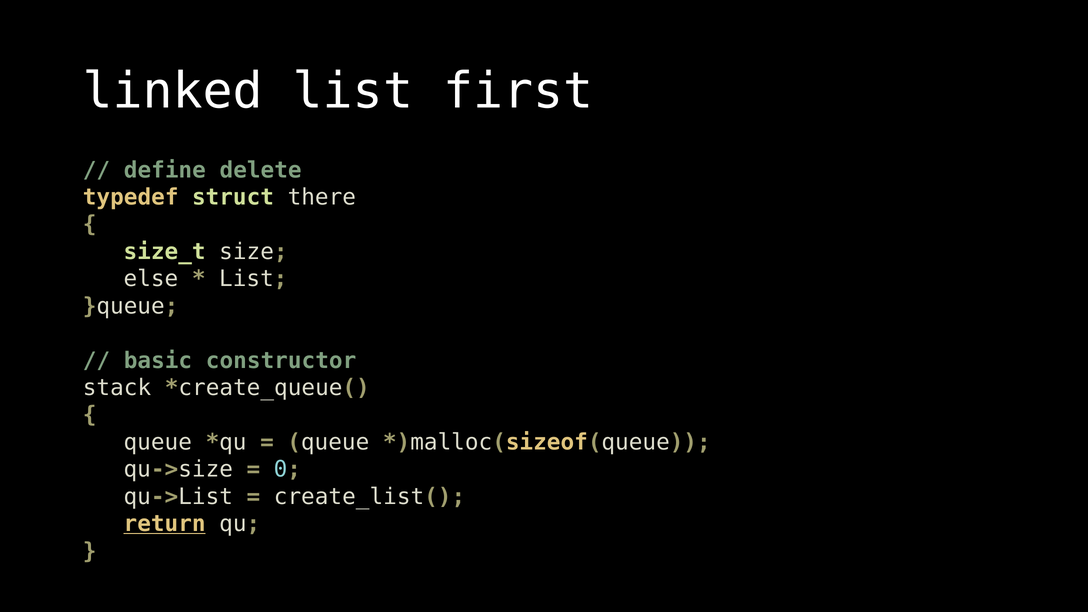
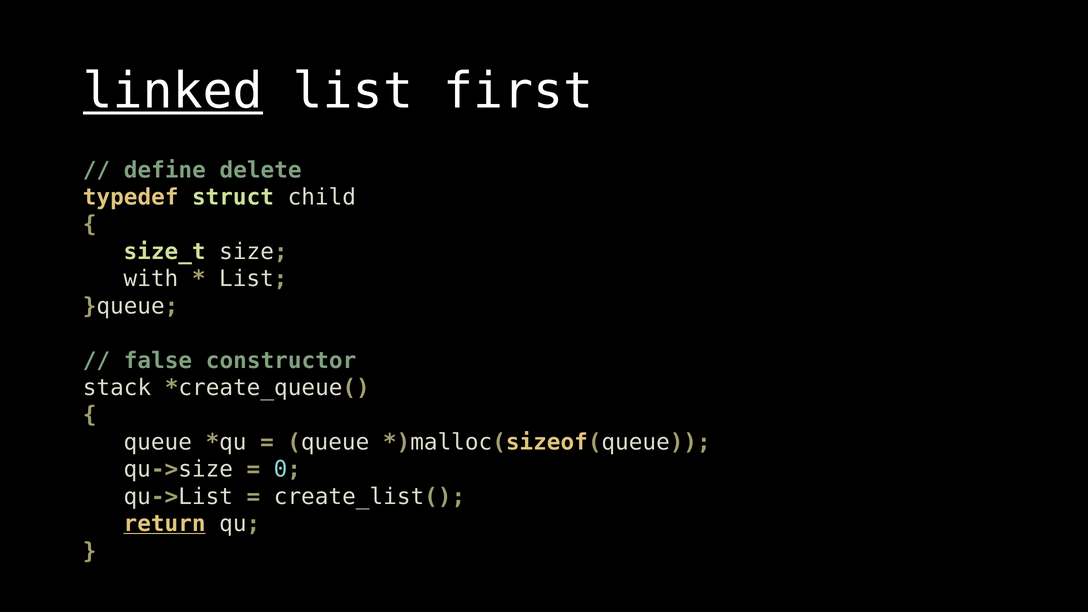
linked underline: none -> present (173, 91)
there: there -> child (322, 197)
else: else -> with (151, 279)
basic: basic -> false (158, 361)
